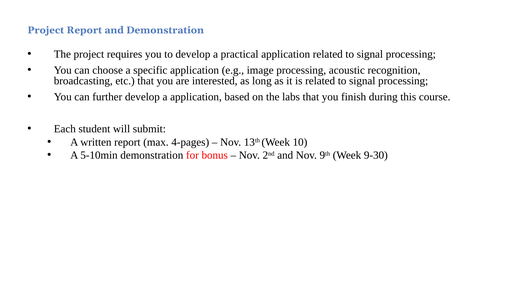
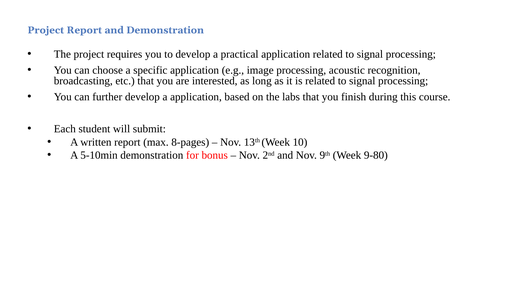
4-pages: 4-pages -> 8-pages (190, 142)
9-30: 9-30 -> 9-80 (376, 156)
